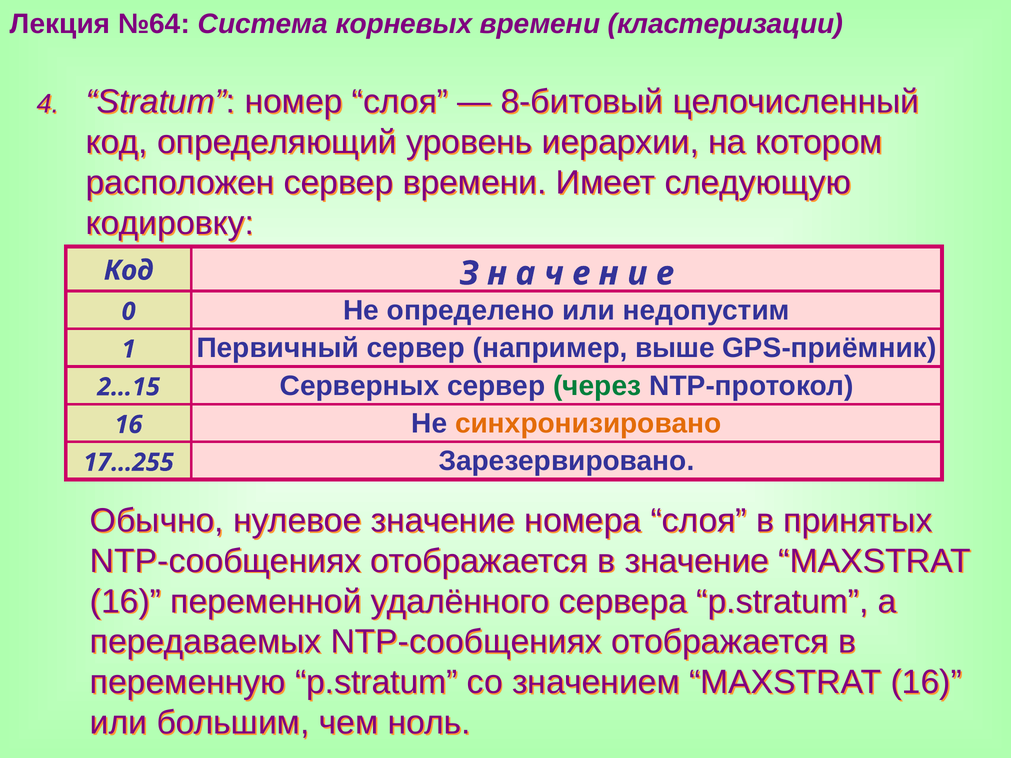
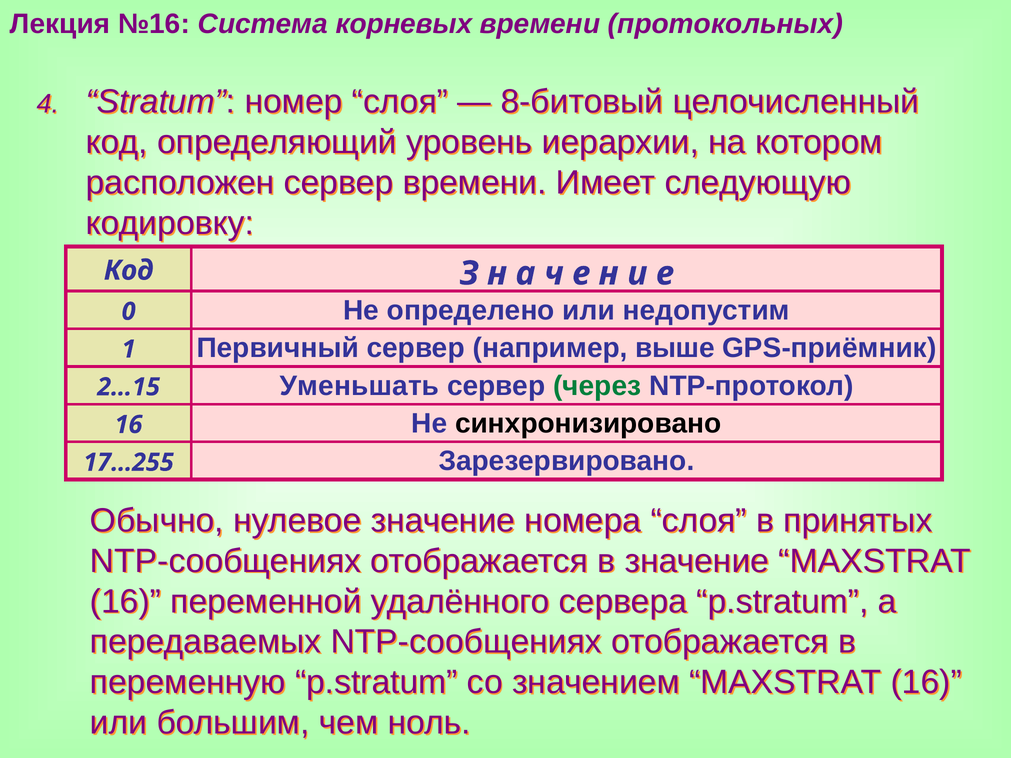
№64: №64 -> №16 (154, 24)
кластеризации: кластеризации -> протокольных (725, 24)
Серверных: Серверных -> Уменьшать (359, 386)
синхронизировано colour: orange -> black (588, 424)
